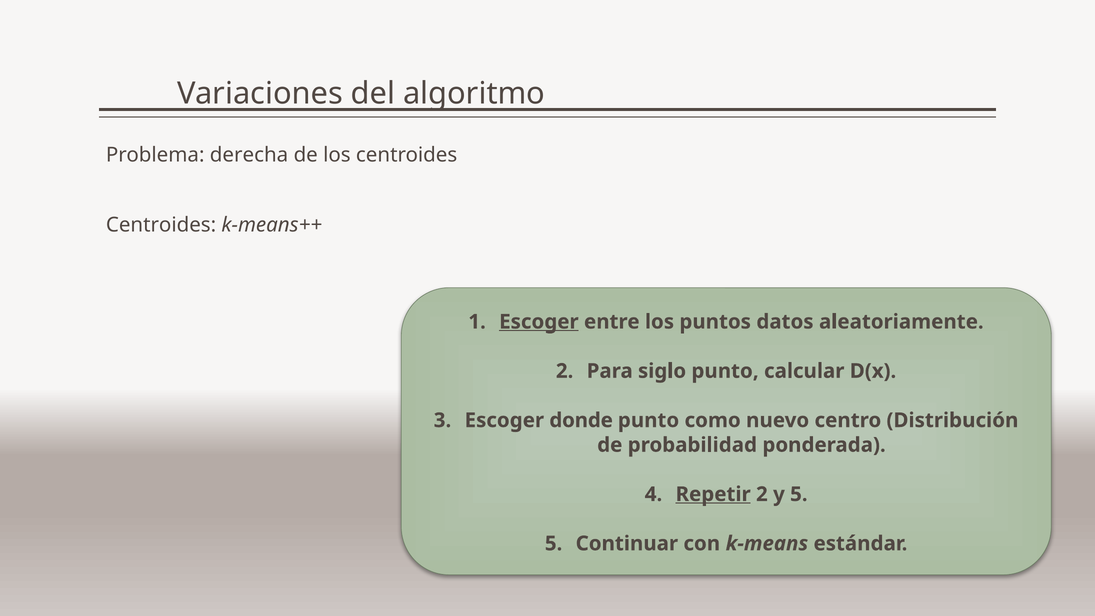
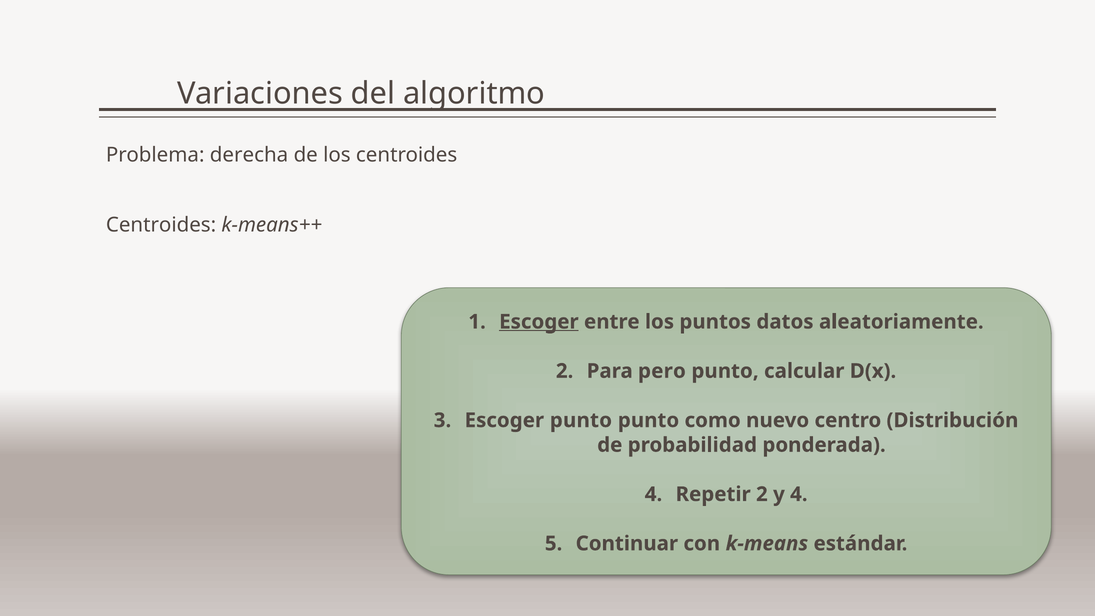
siglo: siglo -> pero (662, 371)
Escoger donde: donde -> punto (581, 420)
Repetir underline: present -> none (713, 494)
y 5: 5 -> 4 (799, 494)
